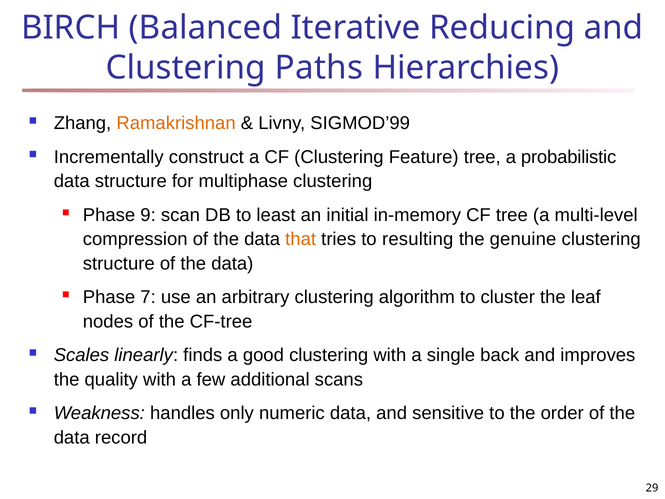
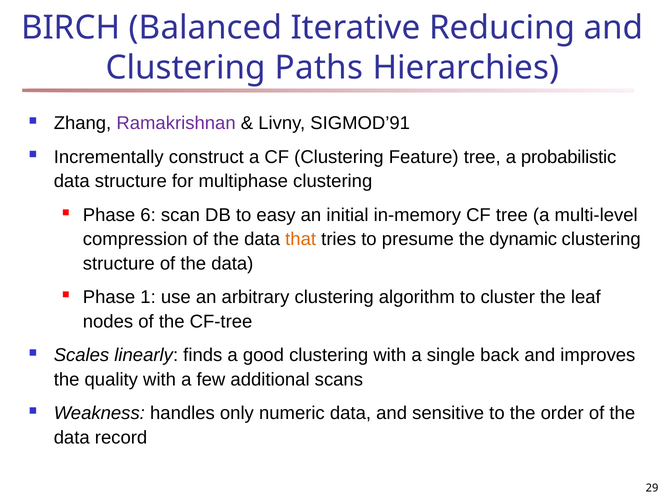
Ramakrishnan colour: orange -> purple (176, 123)
SIGMOD’99: SIGMOD’99 -> SIGMOD’91 (360, 123)
9: 9 -> 6 (148, 215)
least: least -> easy (276, 215)
resulting: resulting -> presume (418, 239)
genuine: genuine -> dynamic (523, 239)
7: 7 -> 1 (148, 297)
